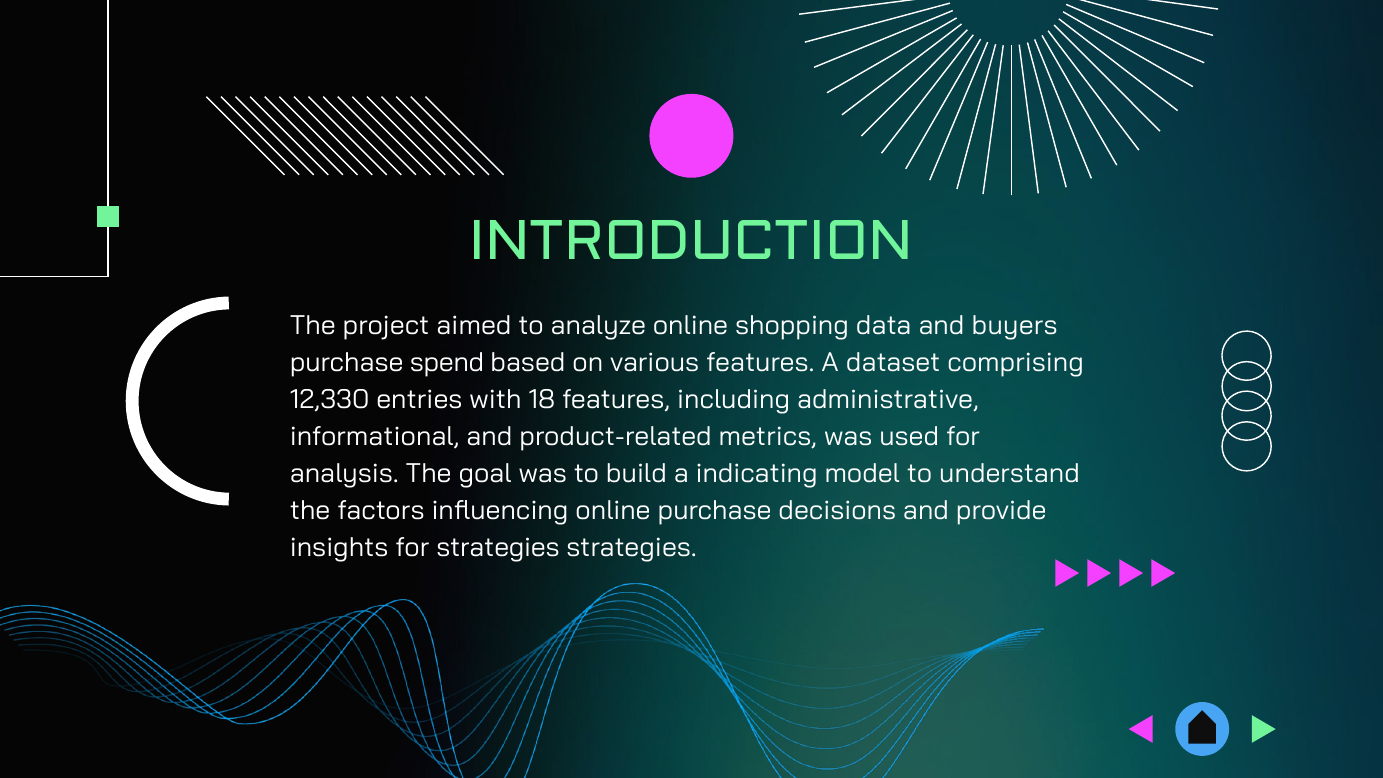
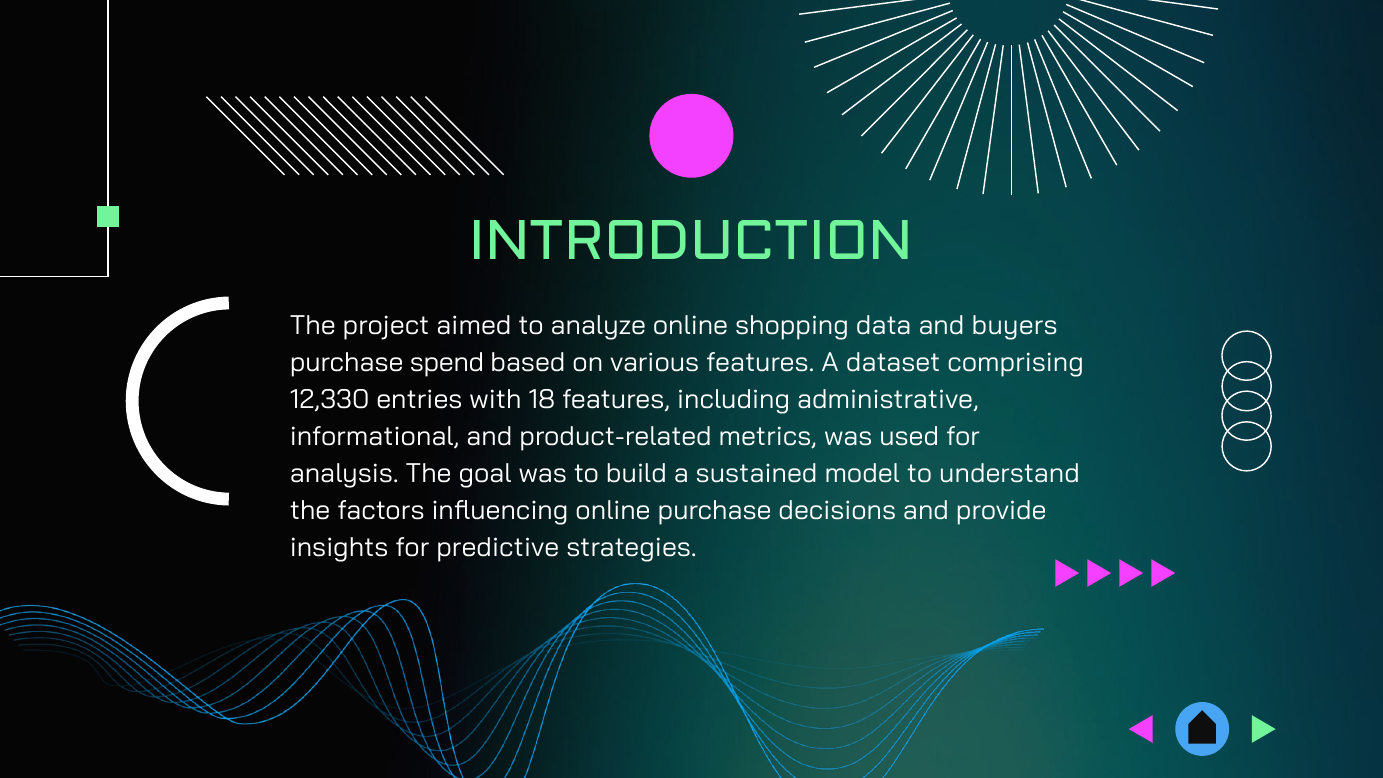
indicating: indicating -> sustained (757, 473)
for strategies: strategies -> predictive (498, 548)
